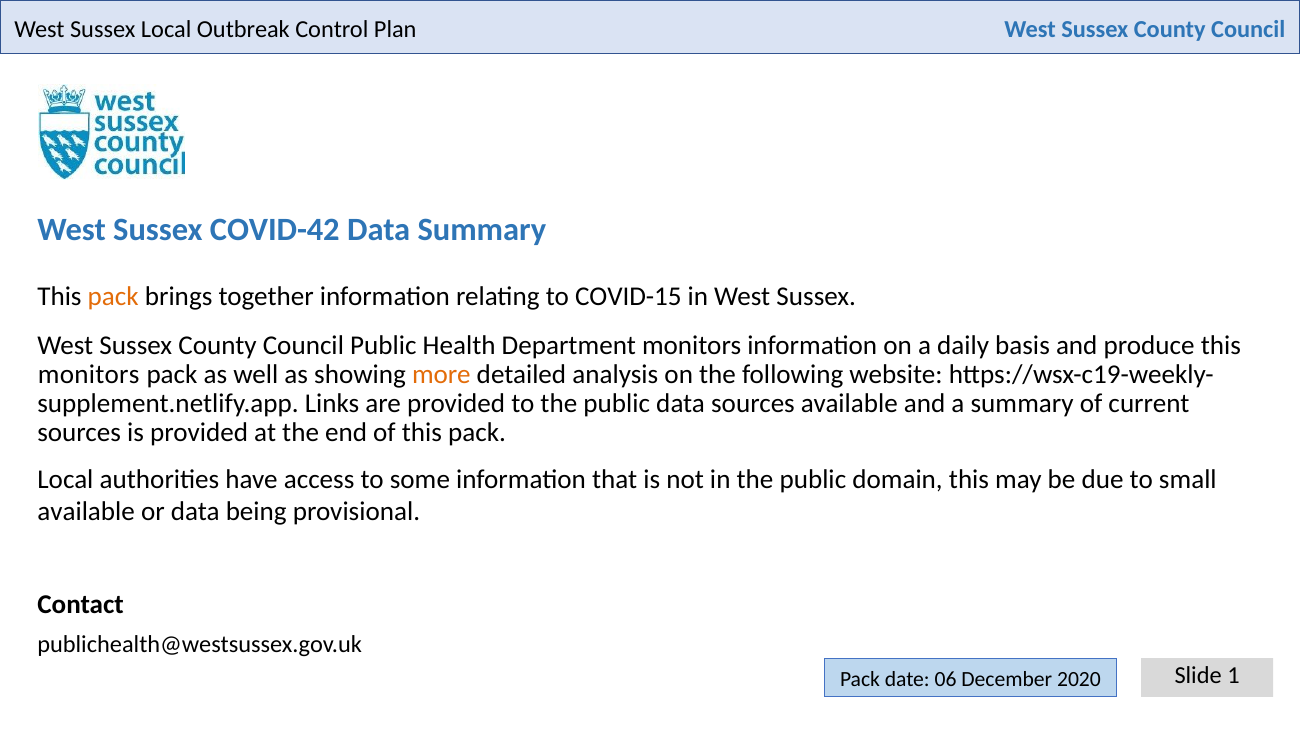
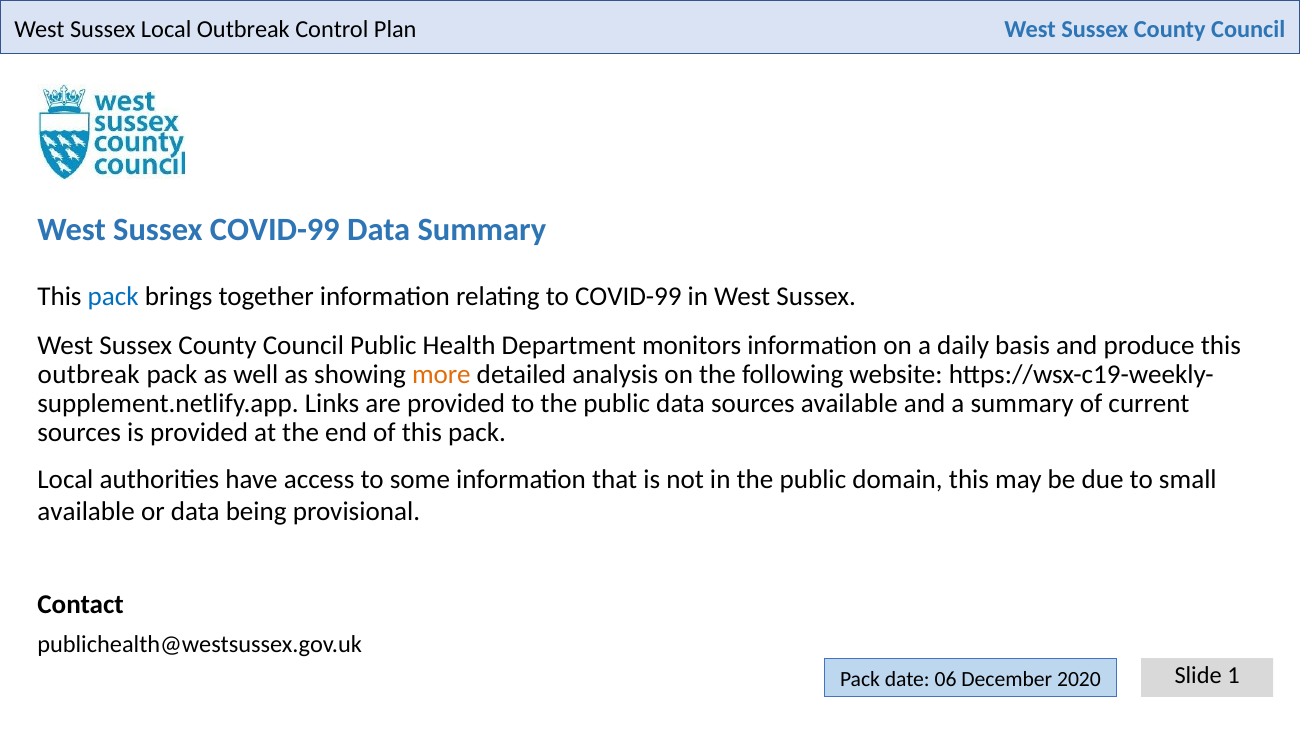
Sussex COVID-42: COVID-42 -> COVID-99 (275, 229)
pack colour: orange -> blue (113, 297)
to COVID-15: COVID-15 -> COVID-99 (628, 297)
monitors: monitors -> outbreak (89, 375)
